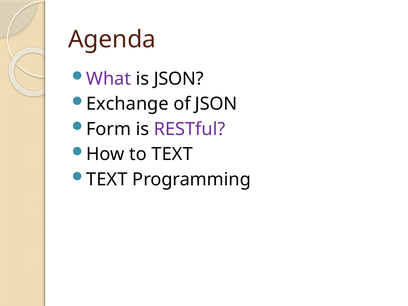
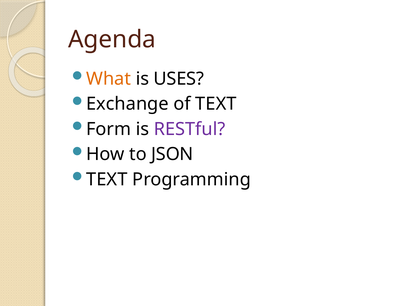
What colour: purple -> orange (109, 79)
is JSON: JSON -> USES (179, 79)
of JSON: JSON -> TEXT (216, 104)
to TEXT: TEXT -> JSON (172, 154)
